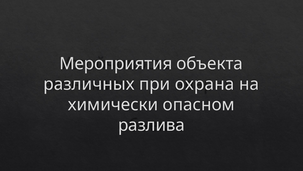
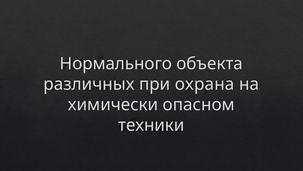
Мероприятия: Мероприятия -> Нормального (116, 63)
разлива: разлива -> техники (151, 125)
